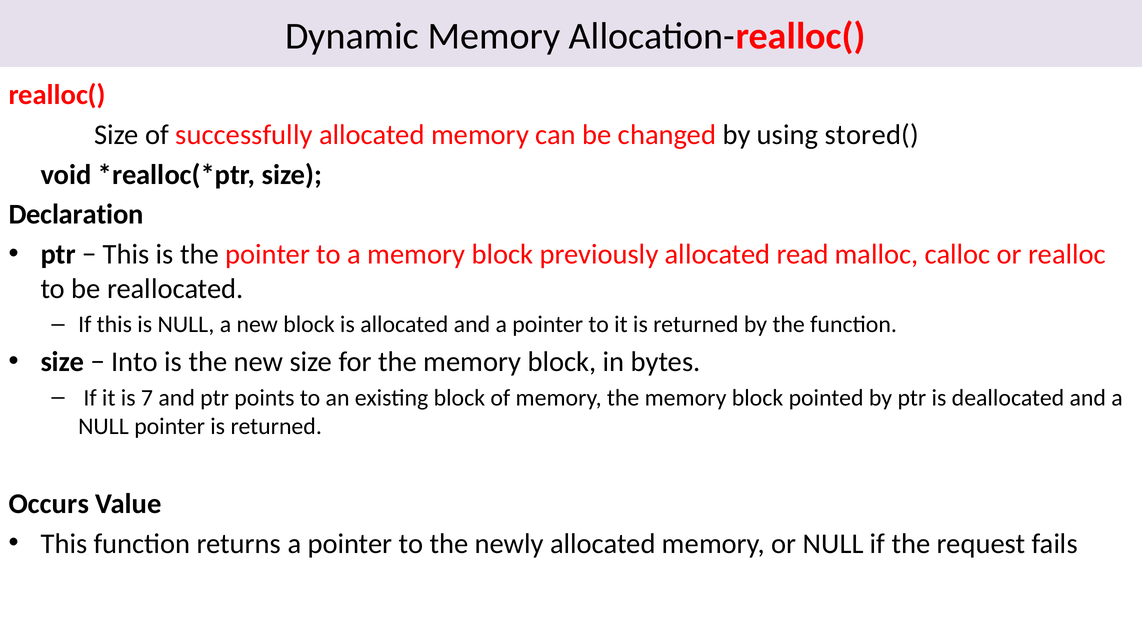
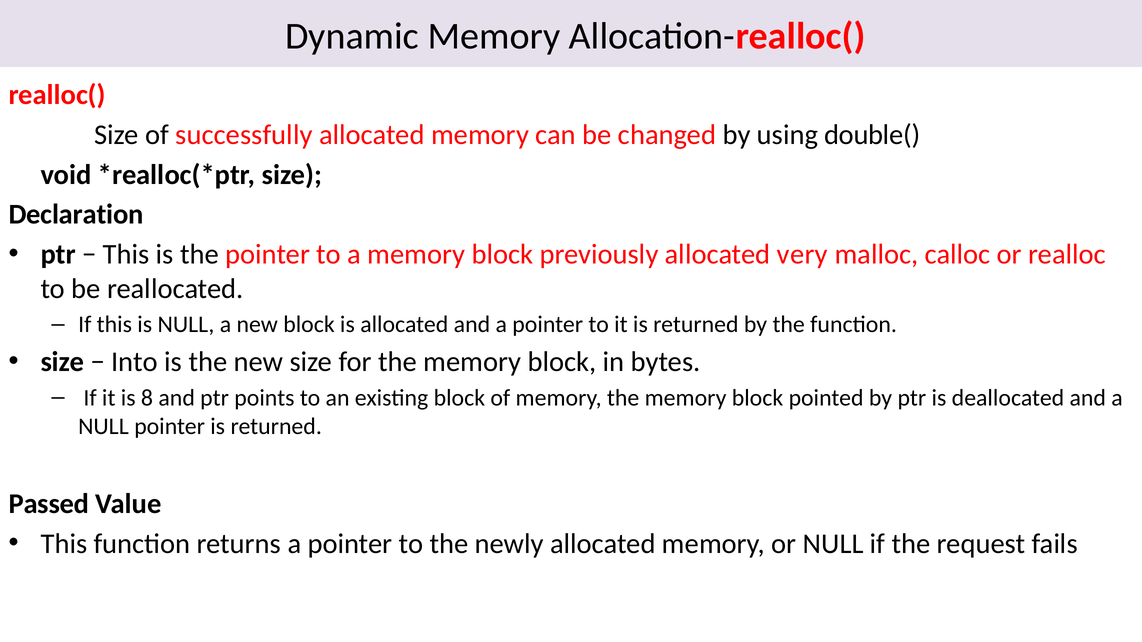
stored(: stored( -> double( (872, 135)
read: read -> very (802, 255)
7: 7 -> 8 (147, 398)
Occurs: Occurs -> Passed (49, 504)
